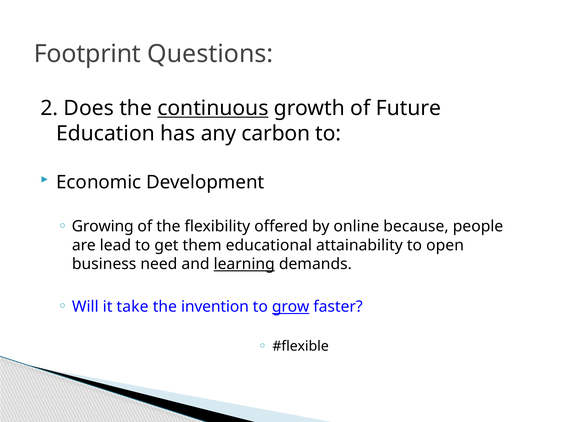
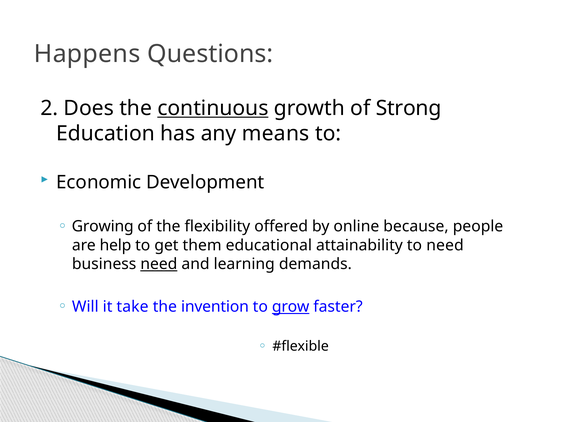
Footprint: Footprint -> Happens (87, 54)
Future: Future -> Strong (409, 108)
carbon: carbon -> means (276, 133)
lead: lead -> help (115, 245)
to open: open -> need (445, 245)
need underline: none -> present (159, 264)
learning underline: present -> none (244, 264)
